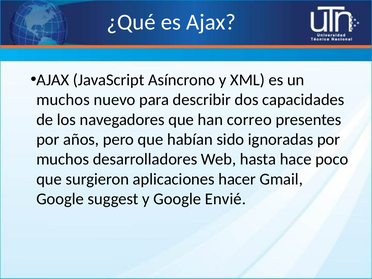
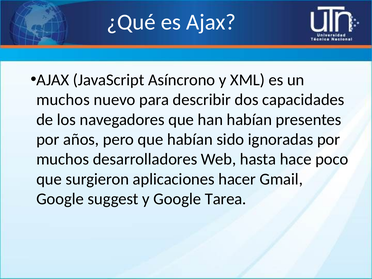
han correo: correo -> habían (249, 120)
Envié: Envié -> Tarea (226, 199)
